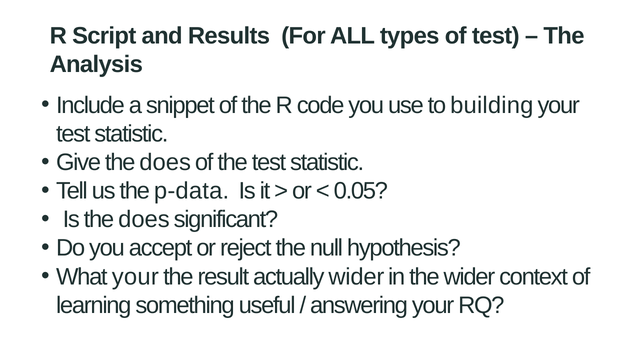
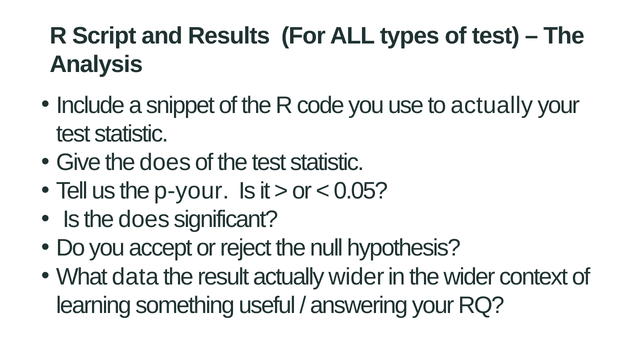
to building: building -> actually (492, 105)
p-data: p-data -> p-your (192, 191)
What your: your -> data (135, 277)
